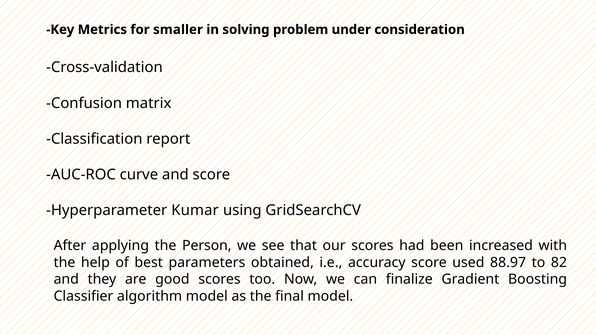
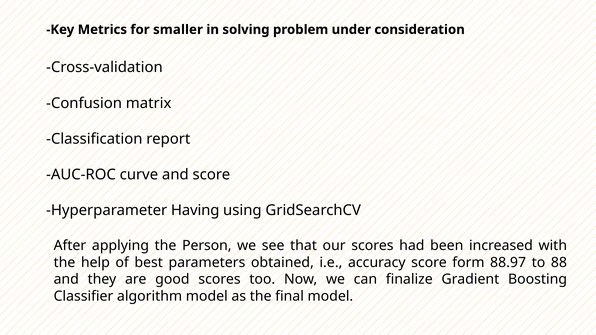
Kumar: Kumar -> Having (195, 211)
used: used -> form (468, 263)
82: 82 -> 88 (559, 263)
